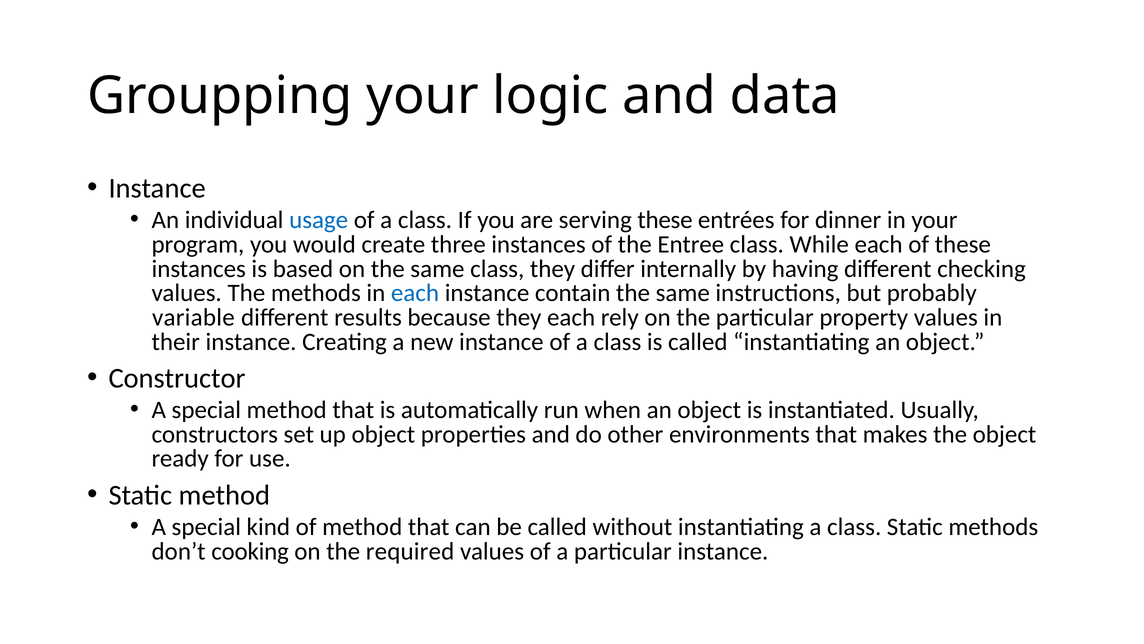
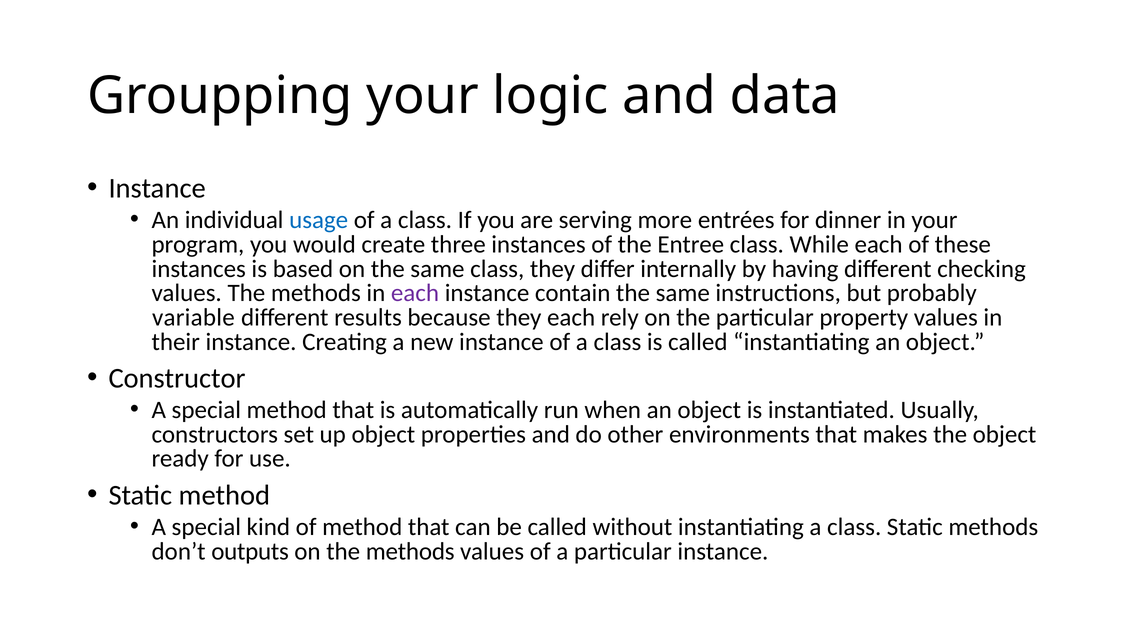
serving these: these -> more (665, 220)
each colour: blue -> purple (415, 293)
cooking: cooking -> outputs (250, 551)
on the required: required -> methods (410, 551)
